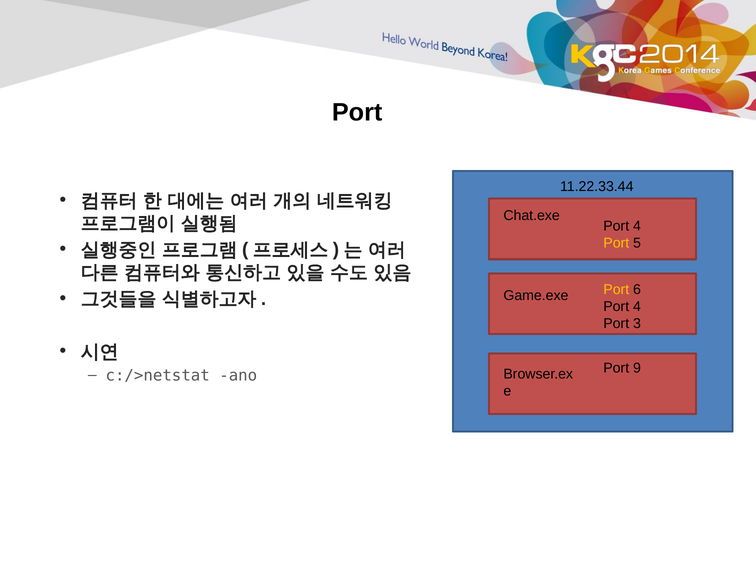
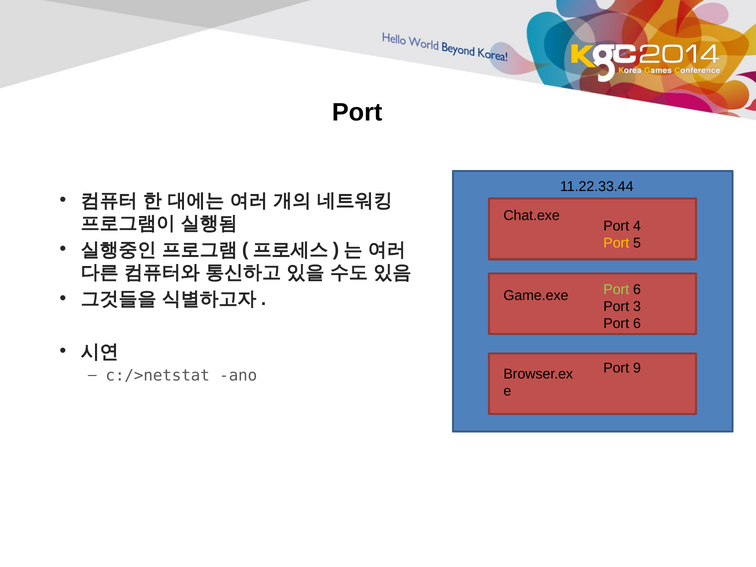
Port colour: yellow -> light green (616, 290)
4: 4 -> 3 (637, 307)
3: 3 -> 6 (637, 324)
